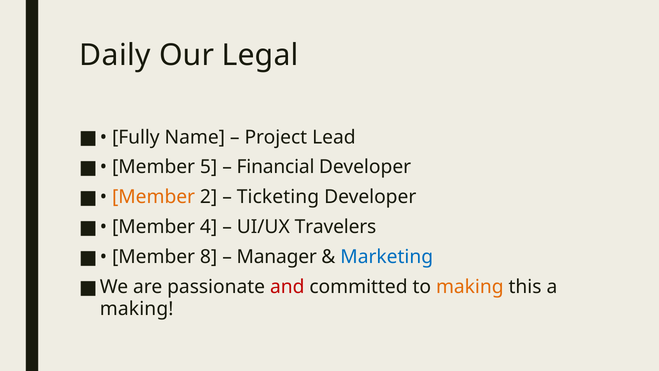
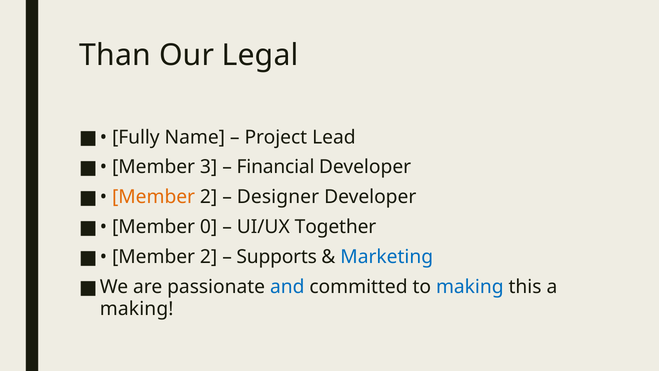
Daily: Daily -> Than (115, 55)
5: 5 -> 3 (209, 167)
Ticketing: Ticketing -> Designer (278, 197)
4: 4 -> 0 (209, 227)
Travelers: Travelers -> Together (335, 227)
8: 8 -> 2 (209, 257)
Manager: Manager -> Supports (277, 257)
and colour: red -> blue (287, 287)
making colour: orange -> blue (470, 287)
